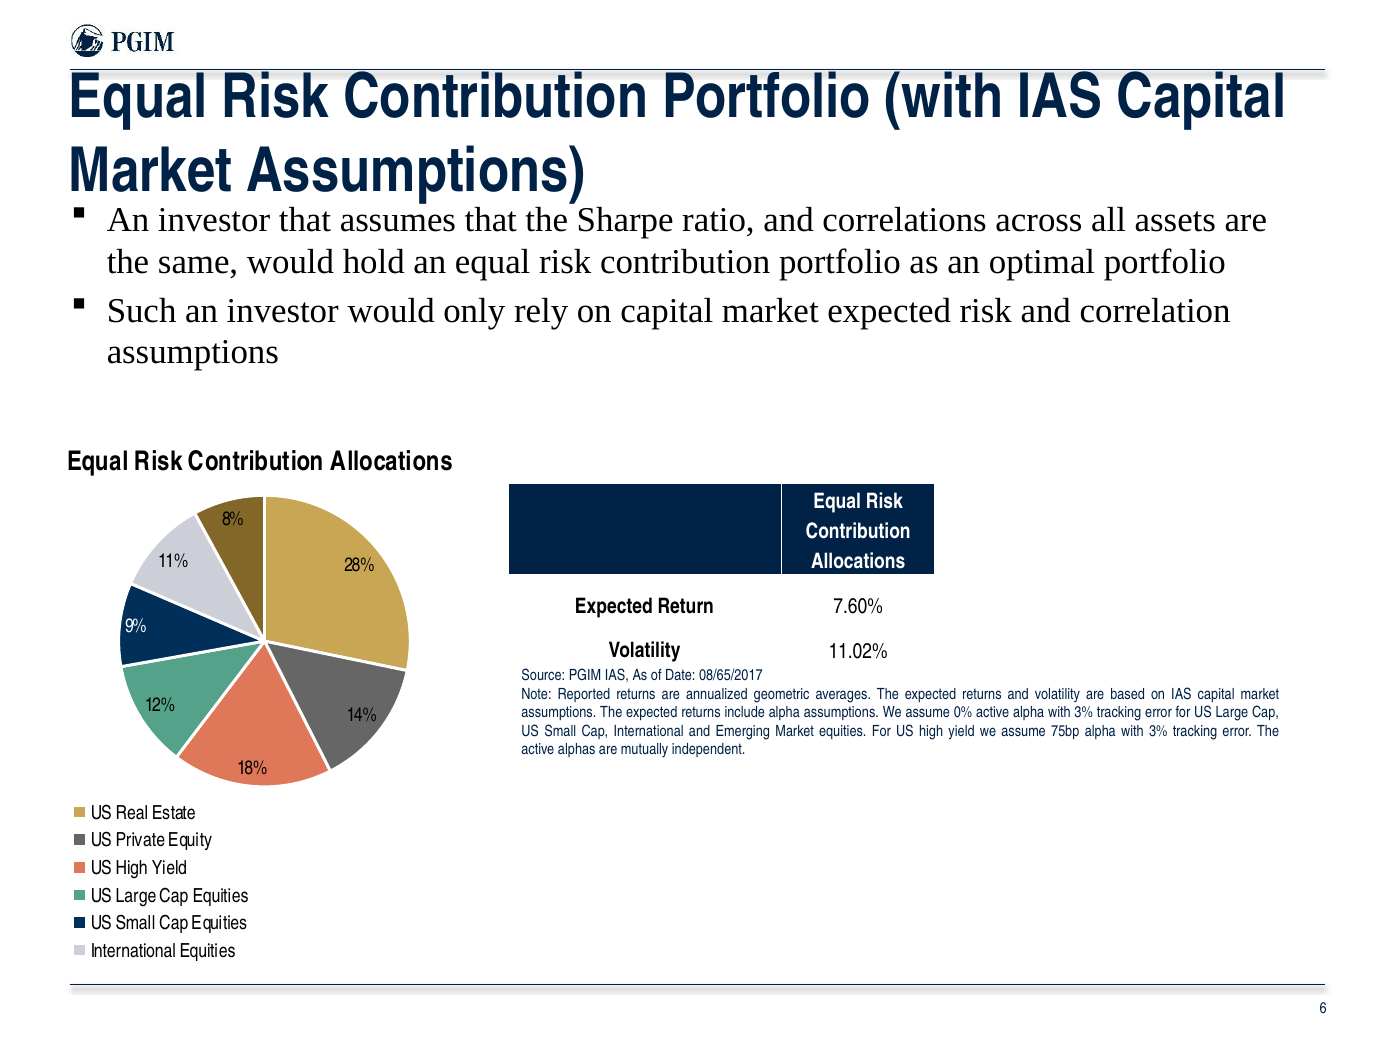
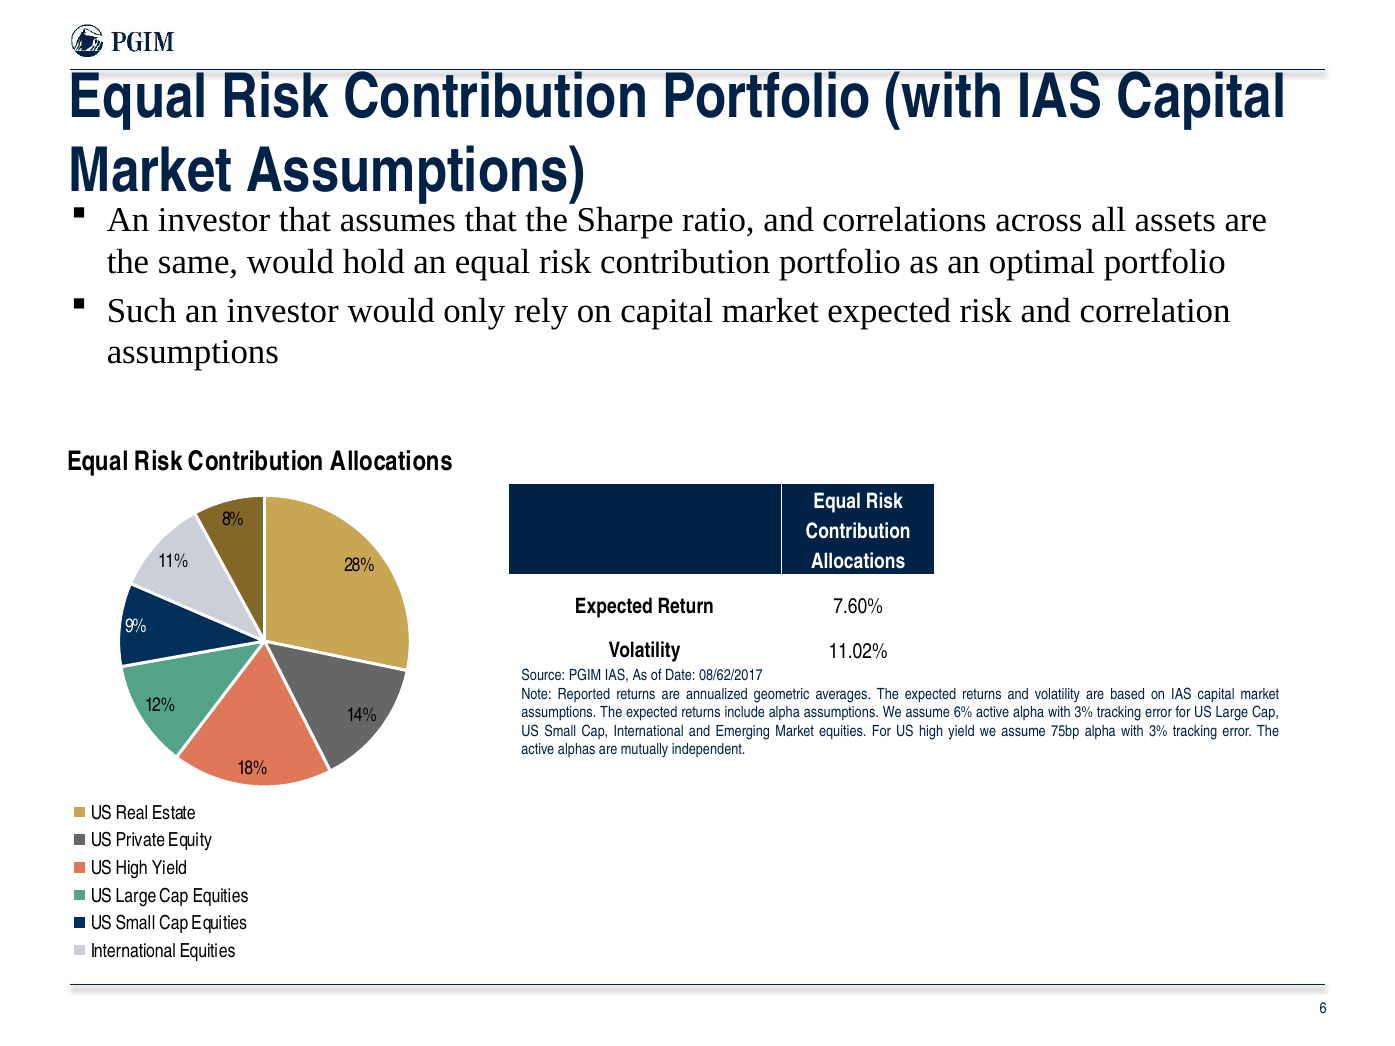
08/65/2017: 08/65/2017 -> 08/62/2017 (731, 676)
0%: 0% -> 6% (963, 713)
